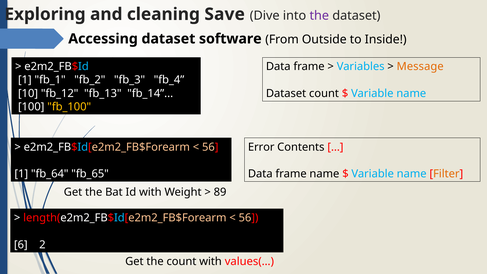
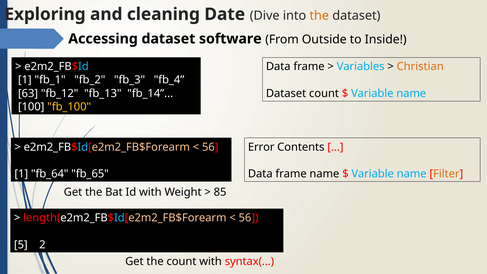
Save: Save -> Date (225, 14)
the colour: purple -> orange (319, 16)
Message: Message -> Christian (420, 67)
10: 10 -> 63 (28, 93)
89: 89 -> 85 (220, 192)
6: 6 -> 5 (21, 245)
values(…: values(… -> syntax(… (249, 262)
